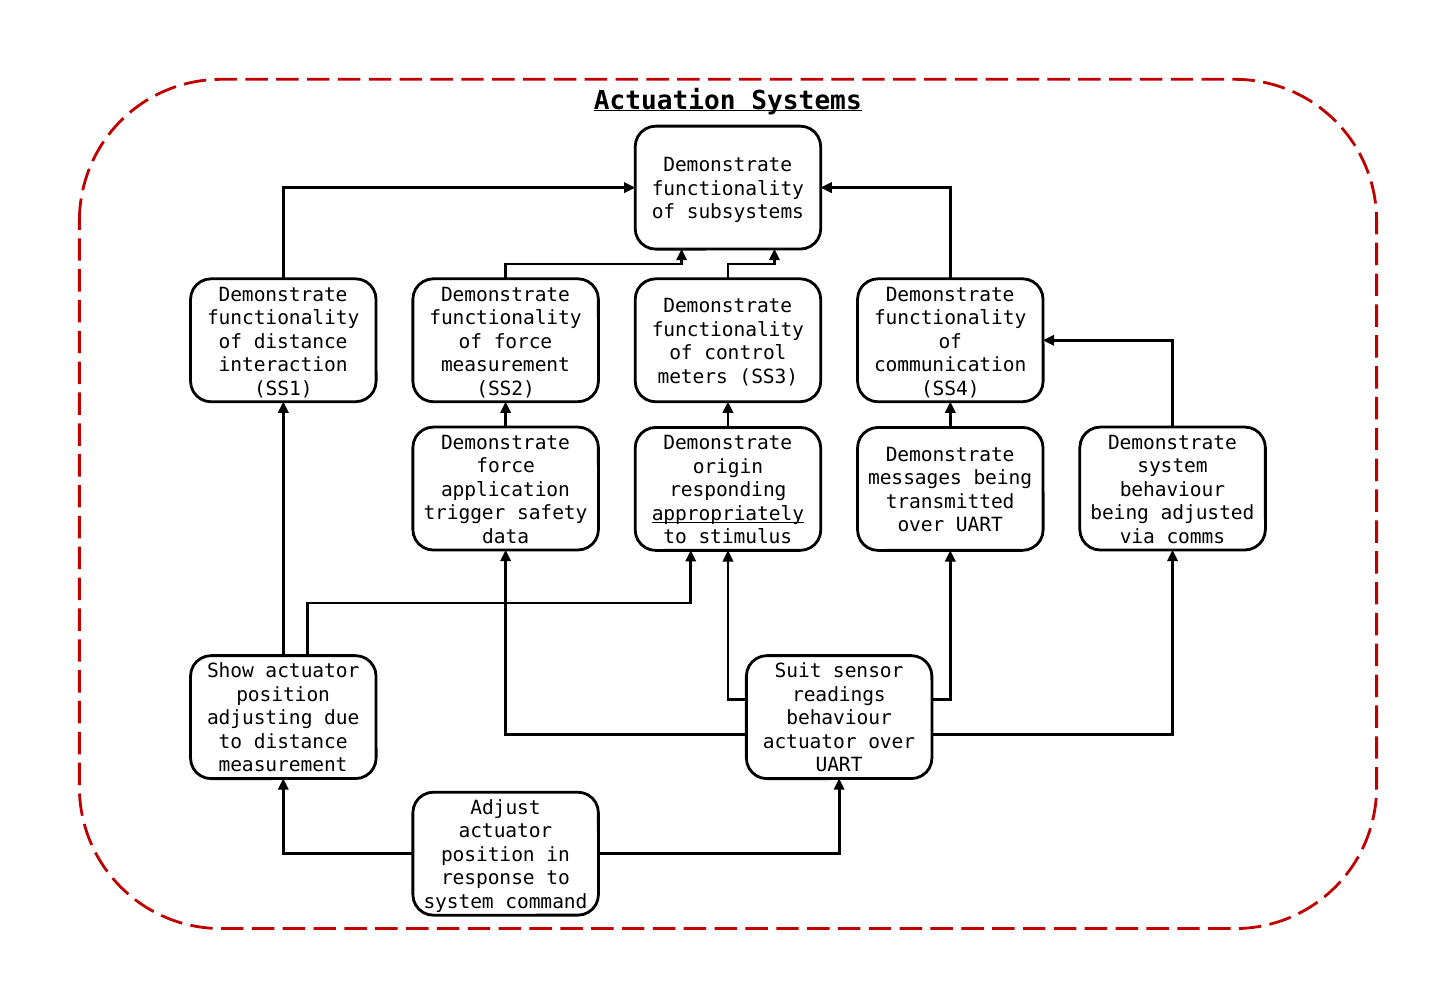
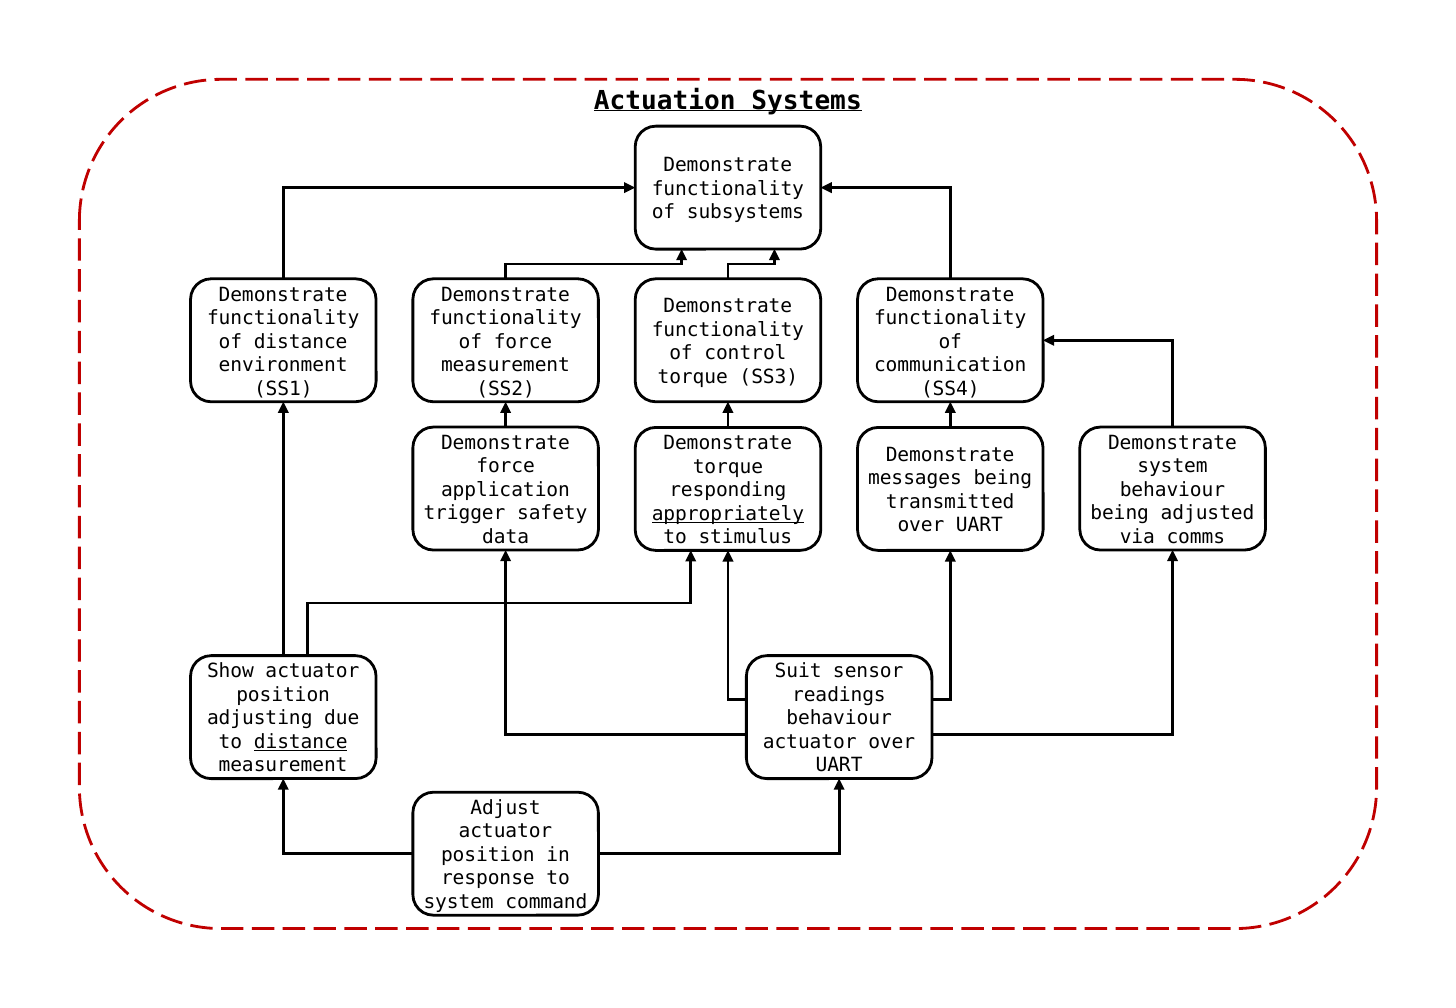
interaction: interaction -> environment (283, 365)
meters: meters -> torque (693, 377)
origin: origin -> torque (728, 467)
distance underline: none -> present (301, 742)
